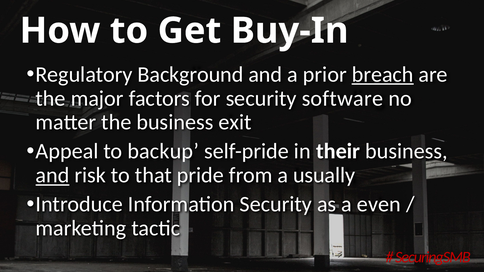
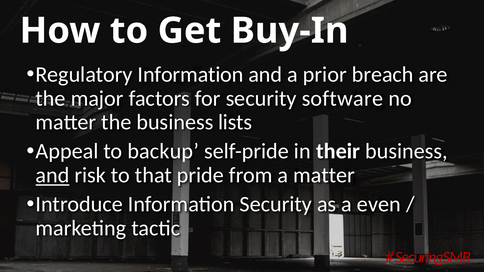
Regulatory Background: Background -> Information (191, 74)
breach underline: present -> none (383, 74)
exit: exit -> lists (235, 122)
a usually: usually -> matter (324, 175)
